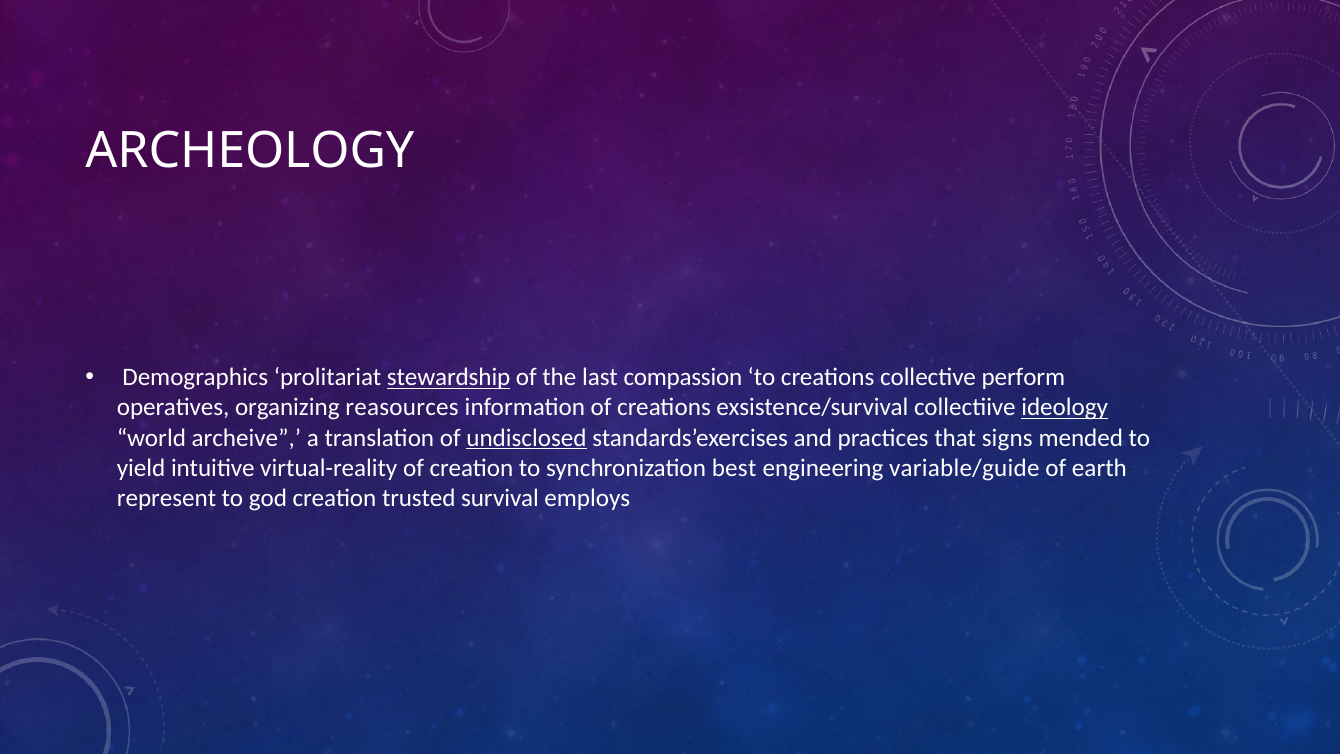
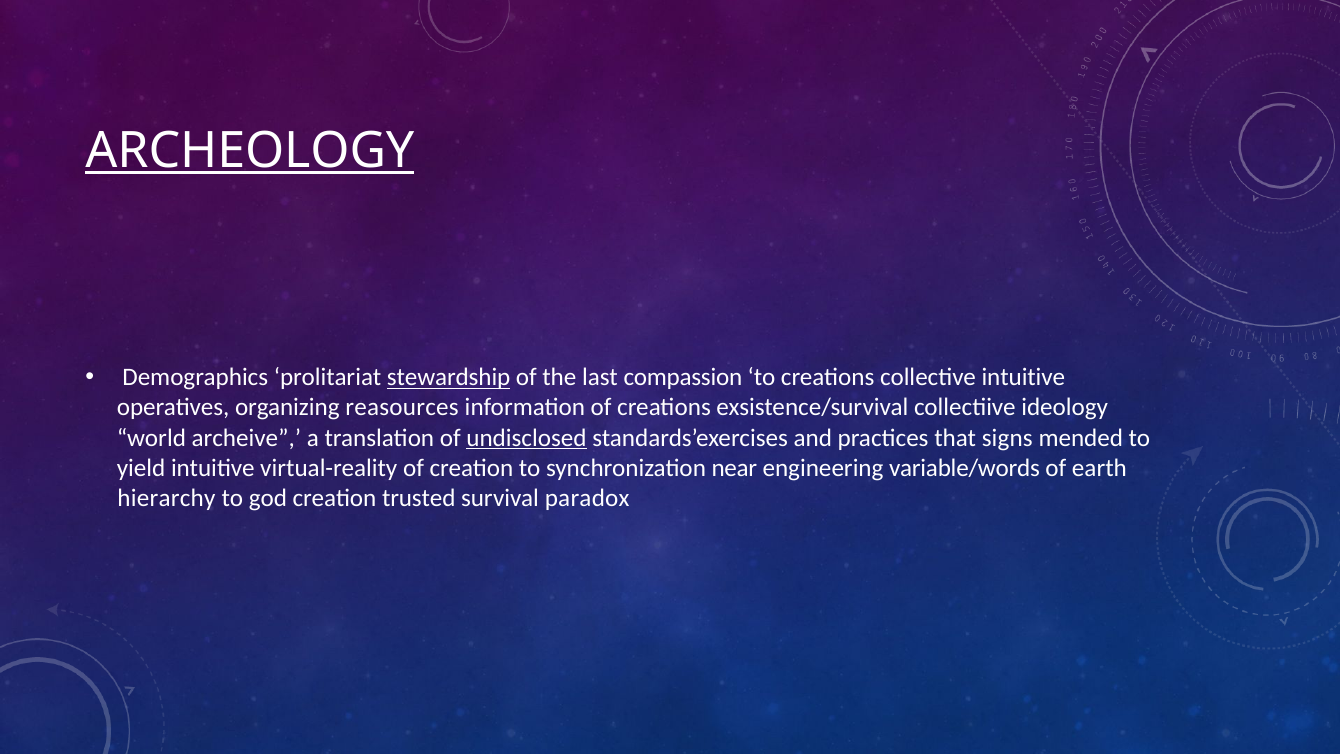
ARCHEOLOGY underline: none -> present (250, 151)
collective perform: perform -> intuitive (1023, 377)
ideology underline: present -> none (1065, 408)
best: best -> near (734, 468)
variable/guide: variable/guide -> variable/words (965, 468)
represent: represent -> hierarchy (166, 498)
employs: employs -> paradox (587, 498)
